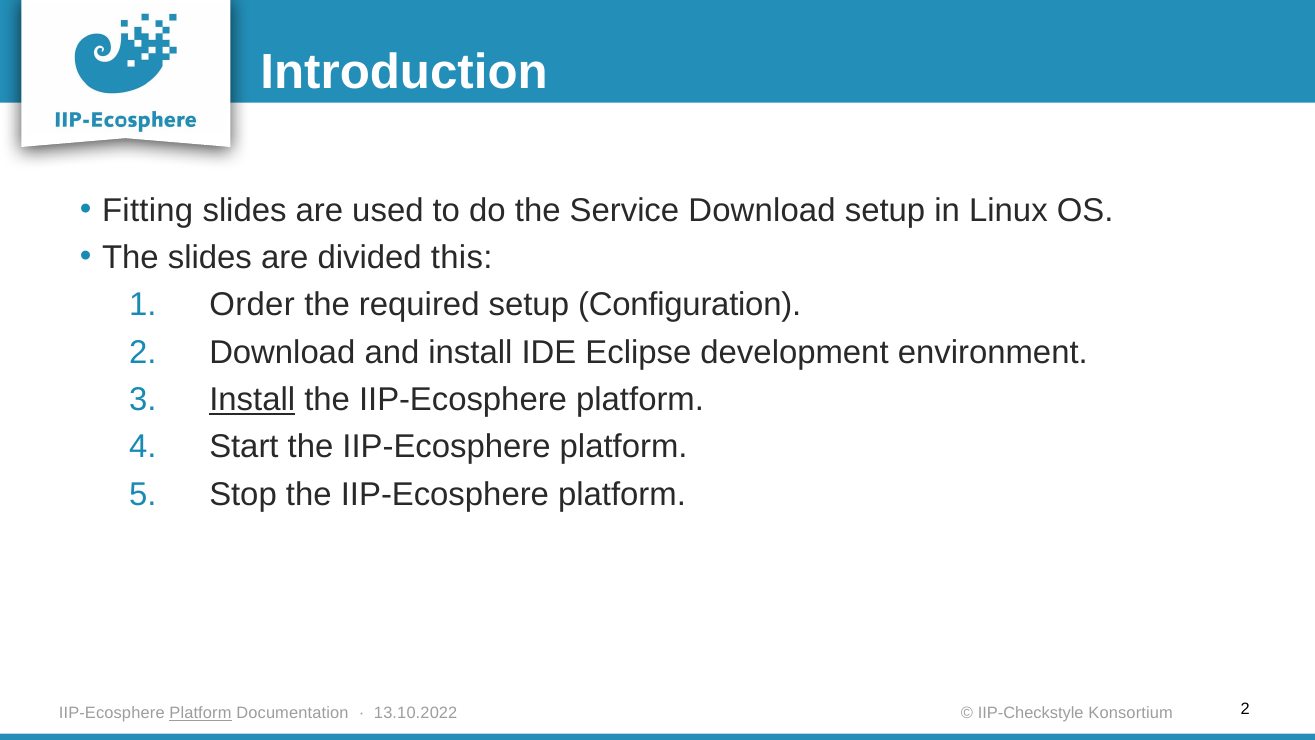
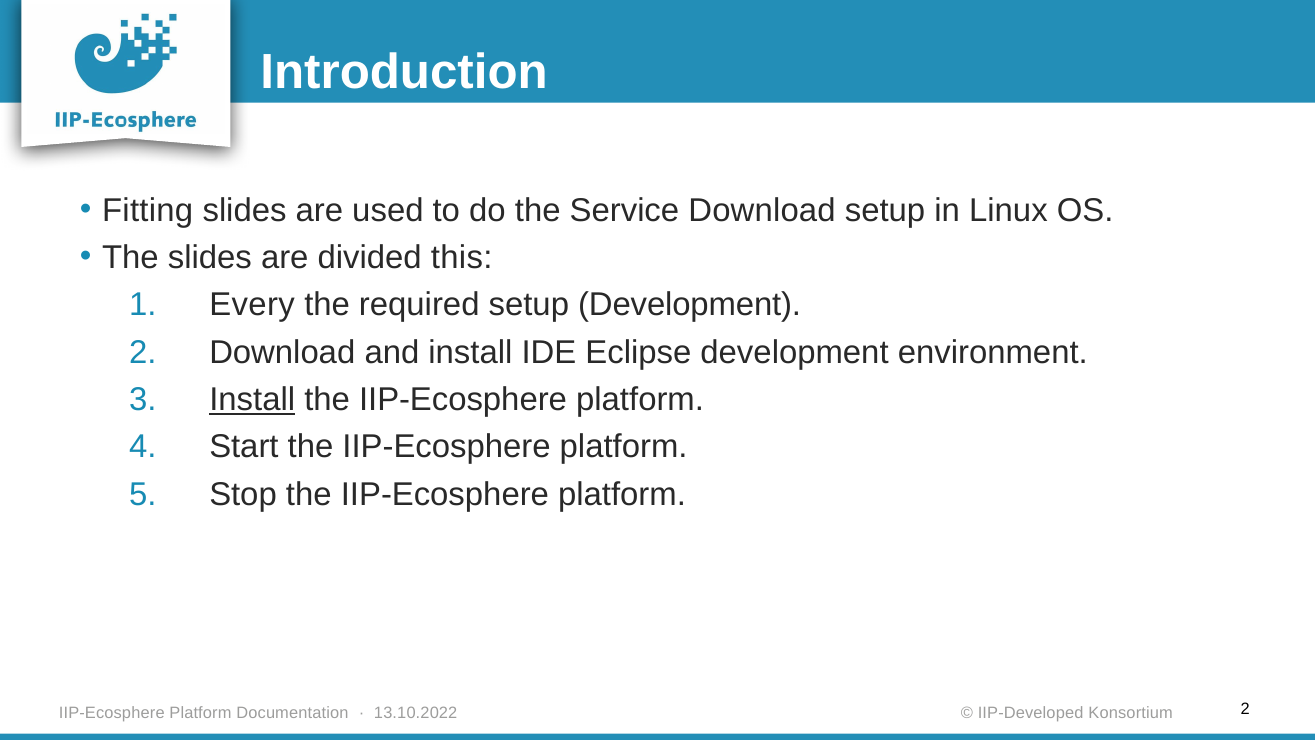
Order: Order -> Every (252, 305)
setup Configuration: Configuration -> Development (690, 305)
Platform underline: present -> none (200, 713)
IIP-Checkstyle: IIP-Checkstyle -> IIP-Developed (1031, 713)
